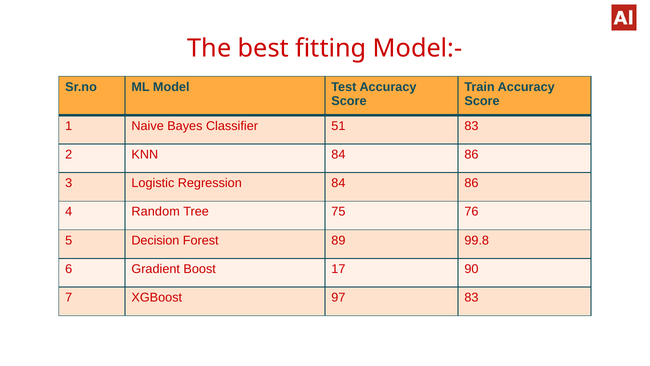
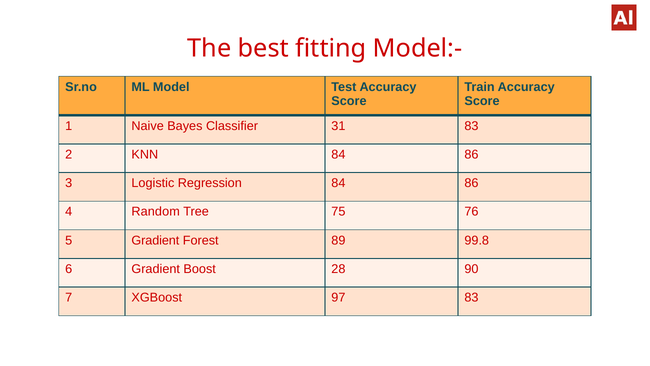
51: 51 -> 31 (338, 126)
5 Decision: Decision -> Gradient (155, 240)
17: 17 -> 28 (338, 269)
